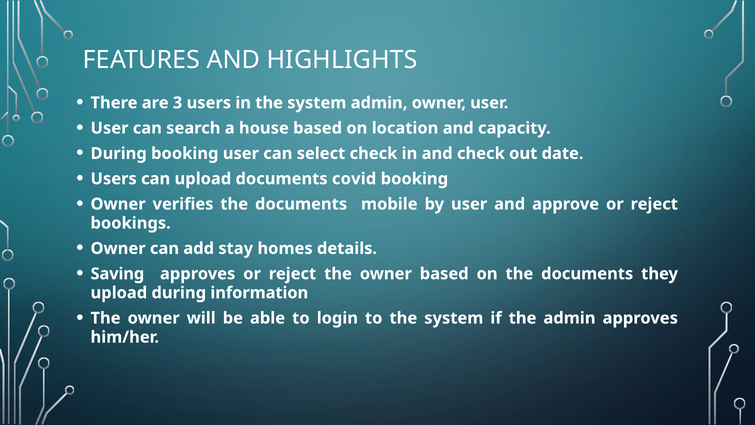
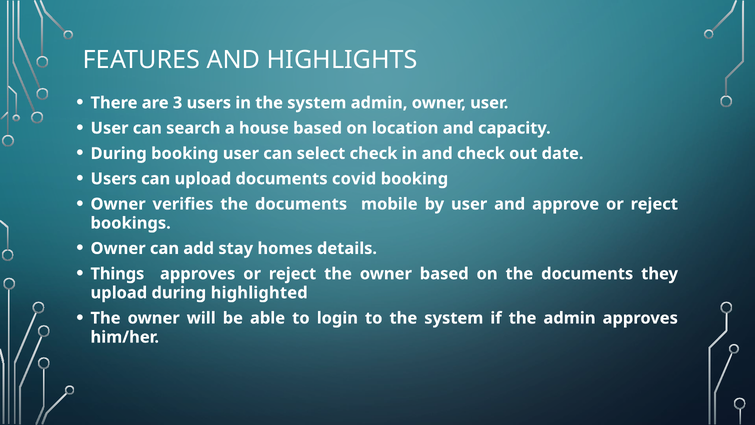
Saving: Saving -> Things (117, 274)
information: information -> highlighted (259, 293)
